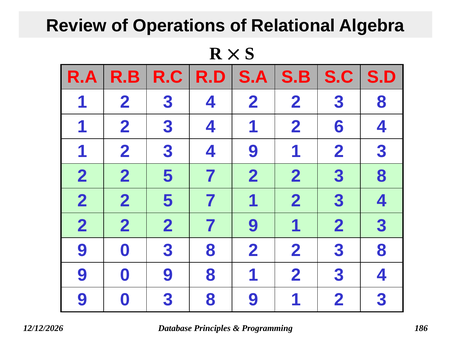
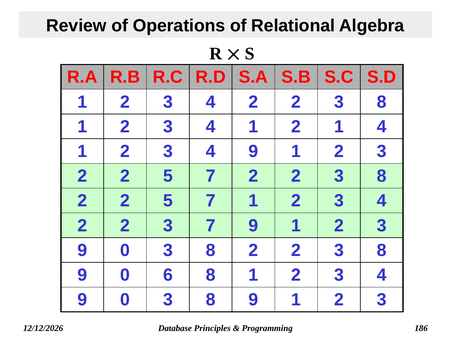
2 6: 6 -> 1 (339, 126)
2: 2 -> 3 (168, 225)
0 9: 9 -> 6 (168, 274)
